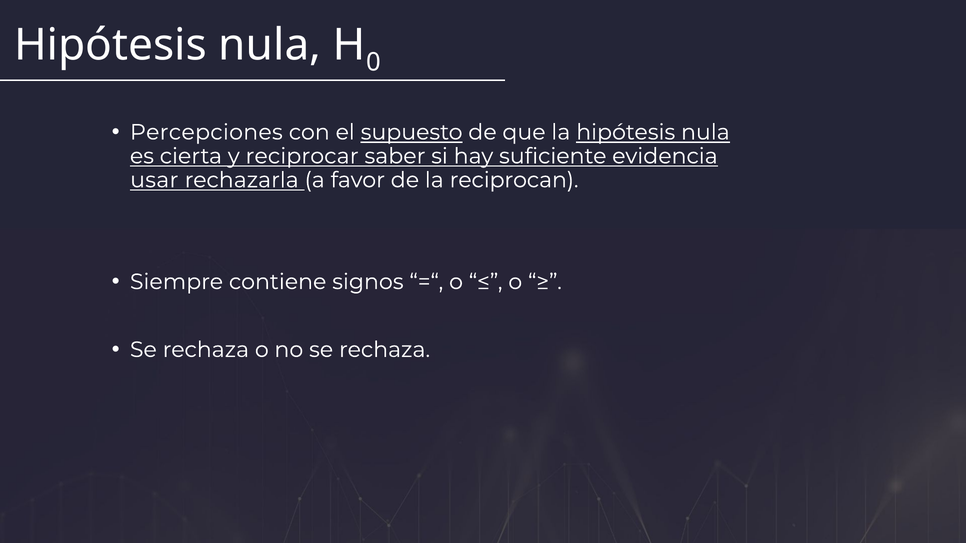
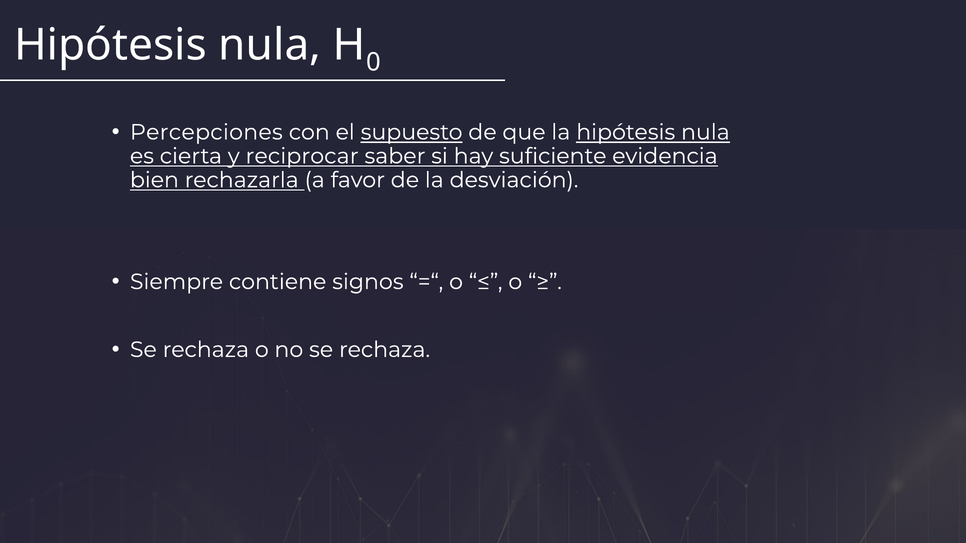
usar: usar -> bien (154, 180)
reciprocan: reciprocan -> desviación (514, 180)
